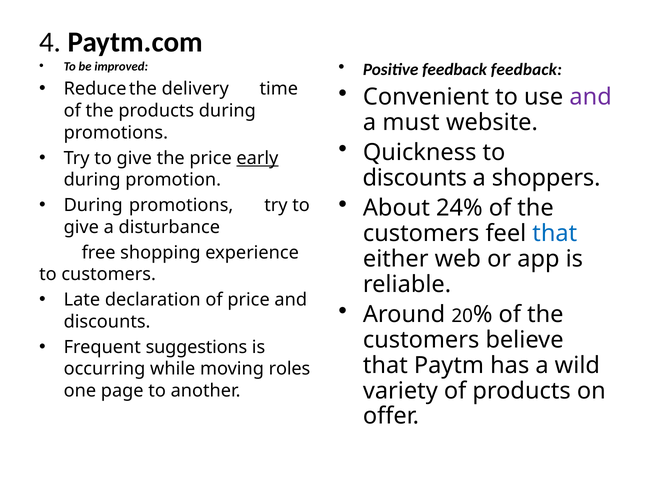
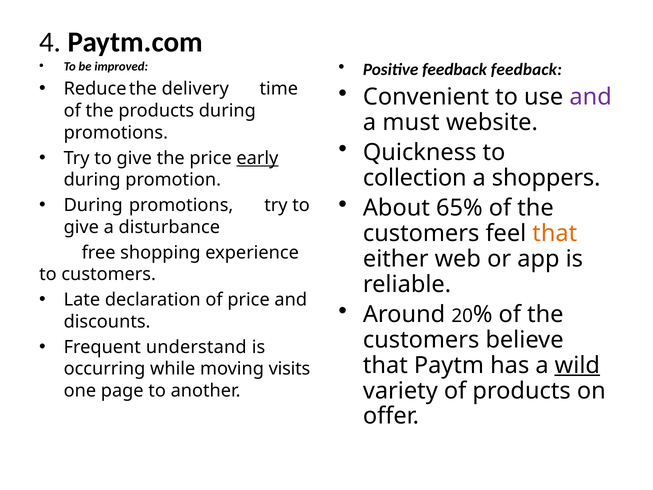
discounts: discounts -> collection (415, 178)
24%: 24% -> 65% (459, 208)
that colour: blue -> orange (555, 233)
suggestions: suggestions -> understand (196, 347)
wild underline: none -> present (577, 365)
roles: roles -> visits (289, 369)
